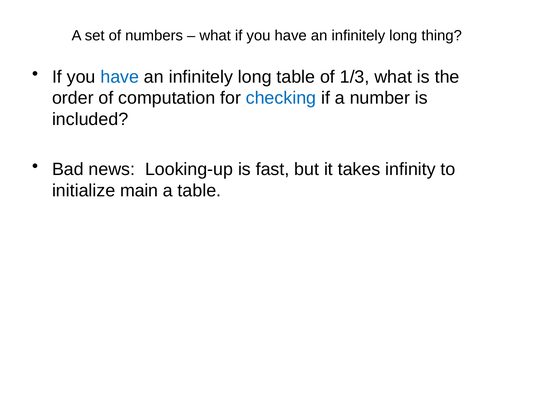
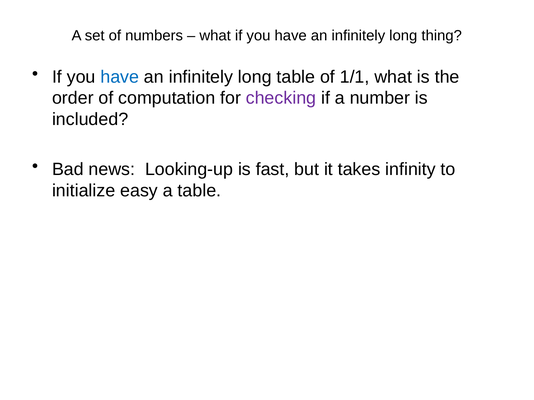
1/3: 1/3 -> 1/1 (355, 77)
checking colour: blue -> purple (281, 98)
main: main -> easy (139, 191)
